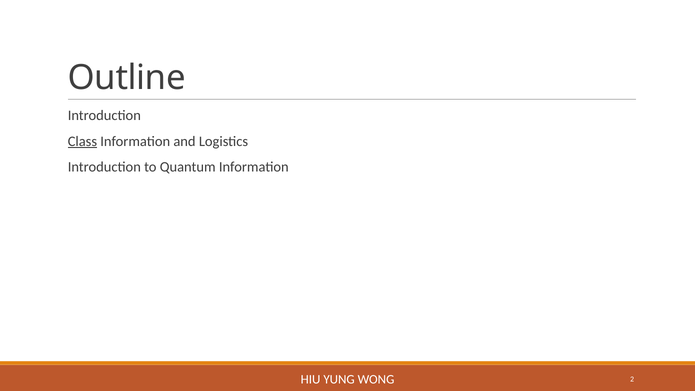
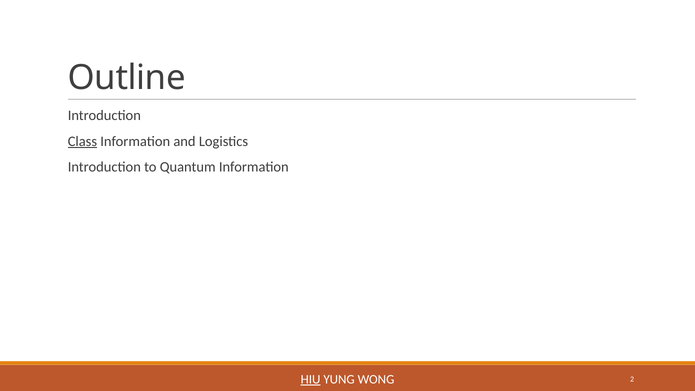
HIU underline: none -> present (311, 379)
